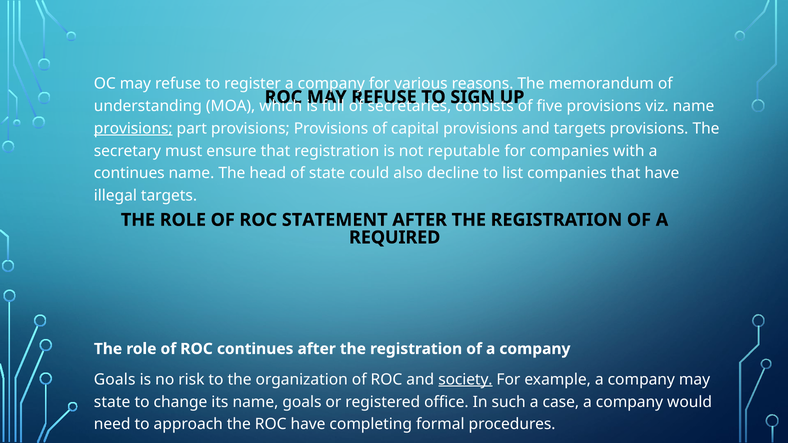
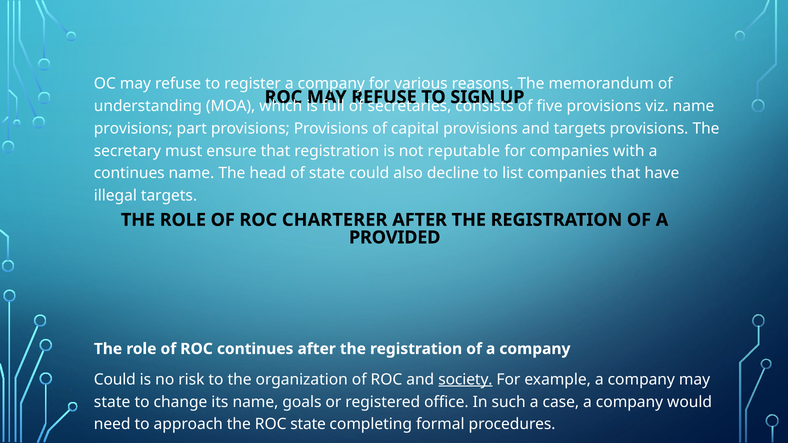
provisions underline: present -> none (133, 129)
STATEMENT: STATEMENT -> CHARTERER (335, 220)
REQUIRED: REQUIRED -> PROVIDED (395, 238)
Goals: Goals -> Could (115, 380)
ROC have: have -> state (308, 425)
